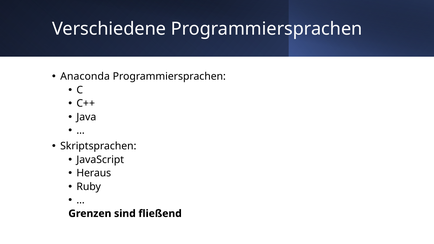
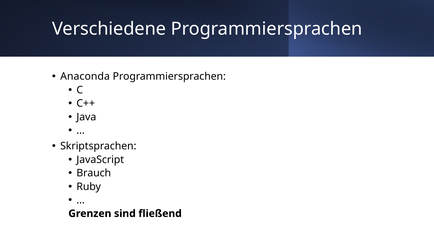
Heraus: Heraus -> Brauch (94, 173)
